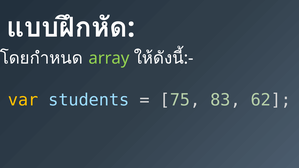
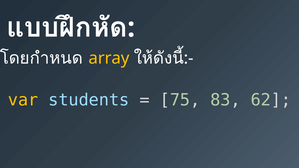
array colour: light green -> yellow (109, 58)
